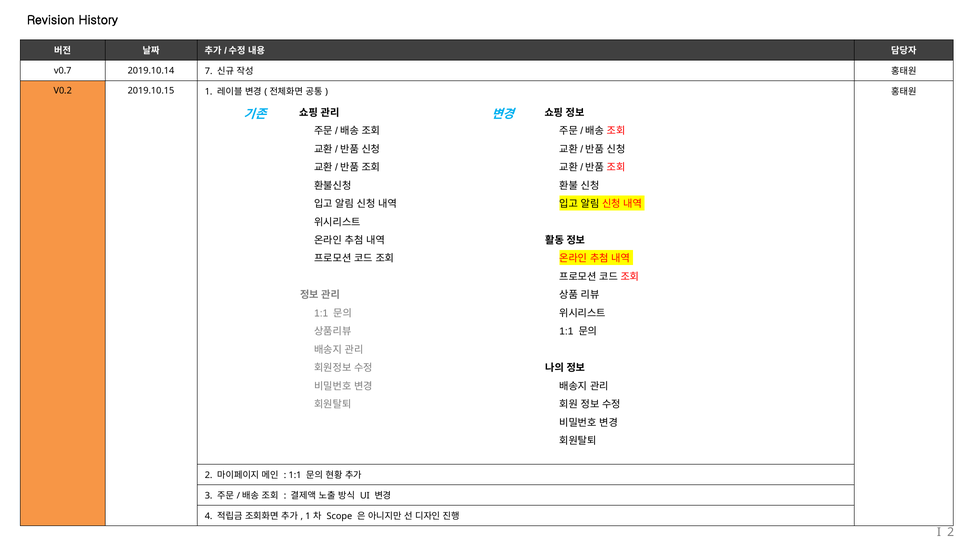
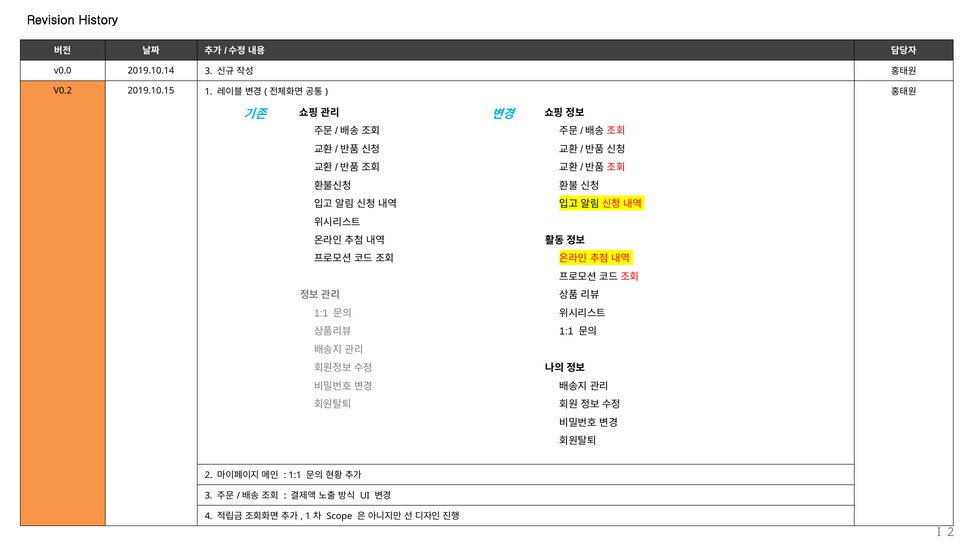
v0.7: v0.7 -> v0.0 (63, 71)
2019.10.14 7: 7 -> 3 (209, 71)
